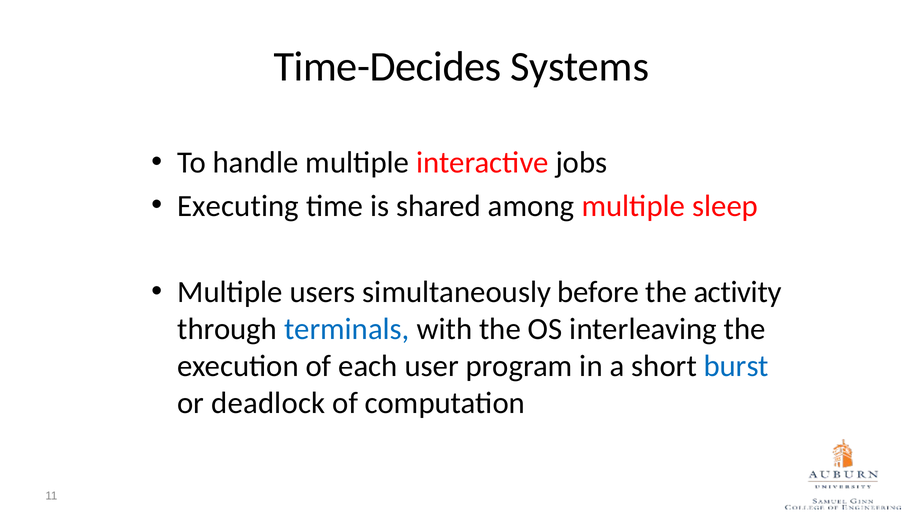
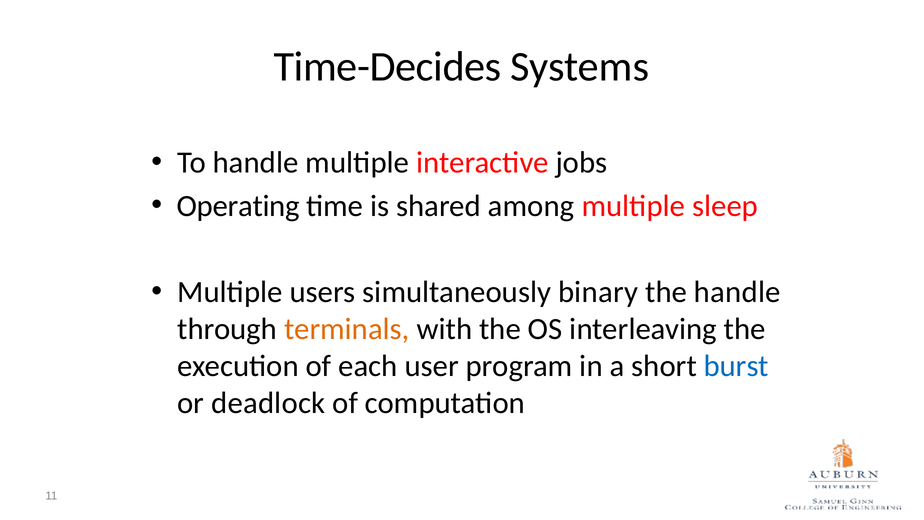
Executing: Executing -> Operating (238, 206)
before: before -> binary (598, 292)
the activity: activity -> handle (737, 292)
terminals colour: blue -> orange (347, 329)
